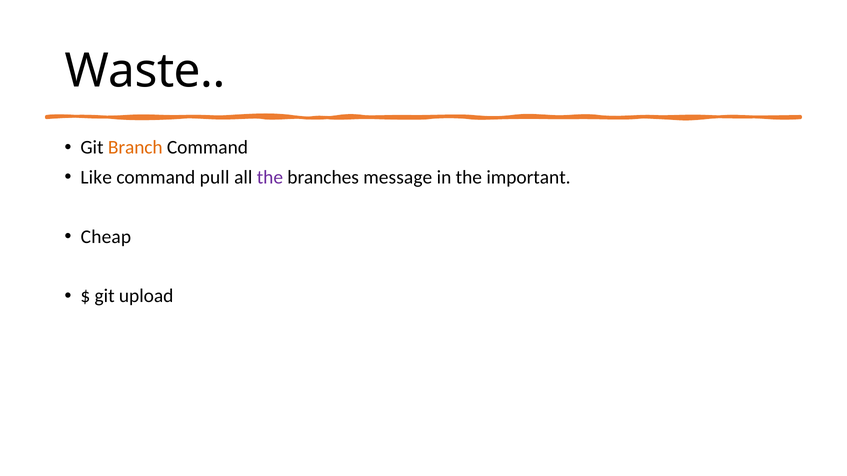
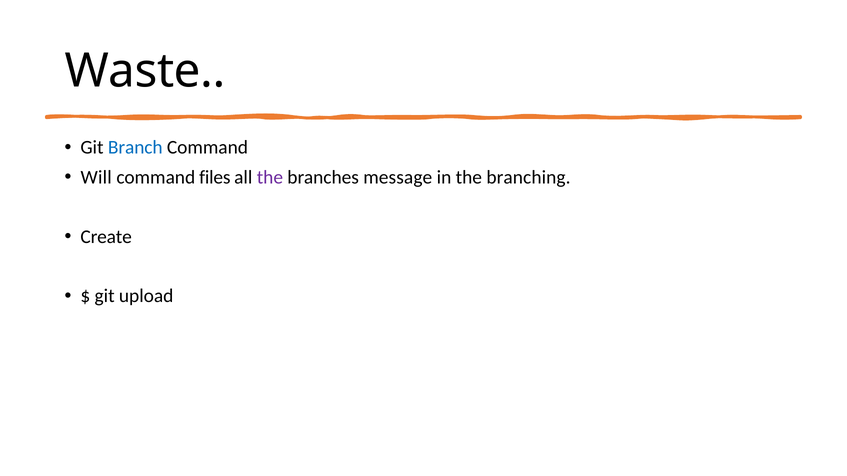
Branch colour: orange -> blue (135, 148)
Like: Like -> Will (96, 177)
pull: pull -> files (215, 177)
important: important -> branching (528, 177)
Cheap: Cheap -> Create (106, 237)
